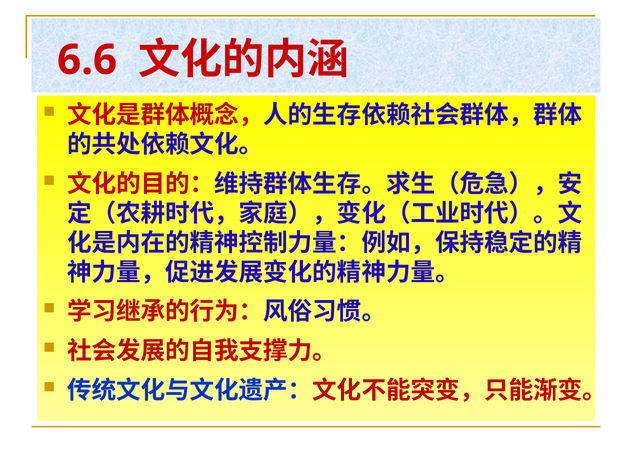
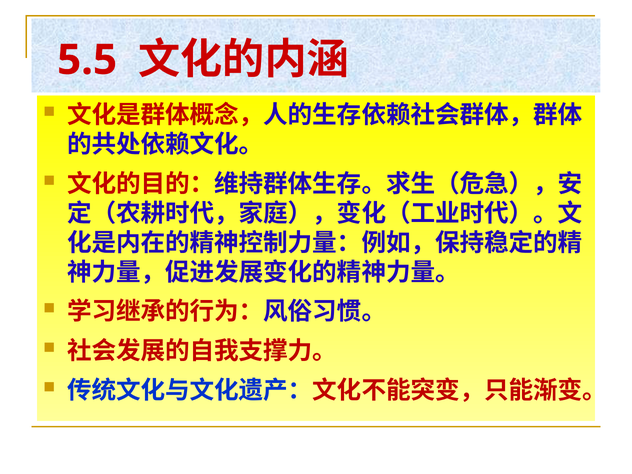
6.6: 6.6 -> 5.5 (87, 60)
